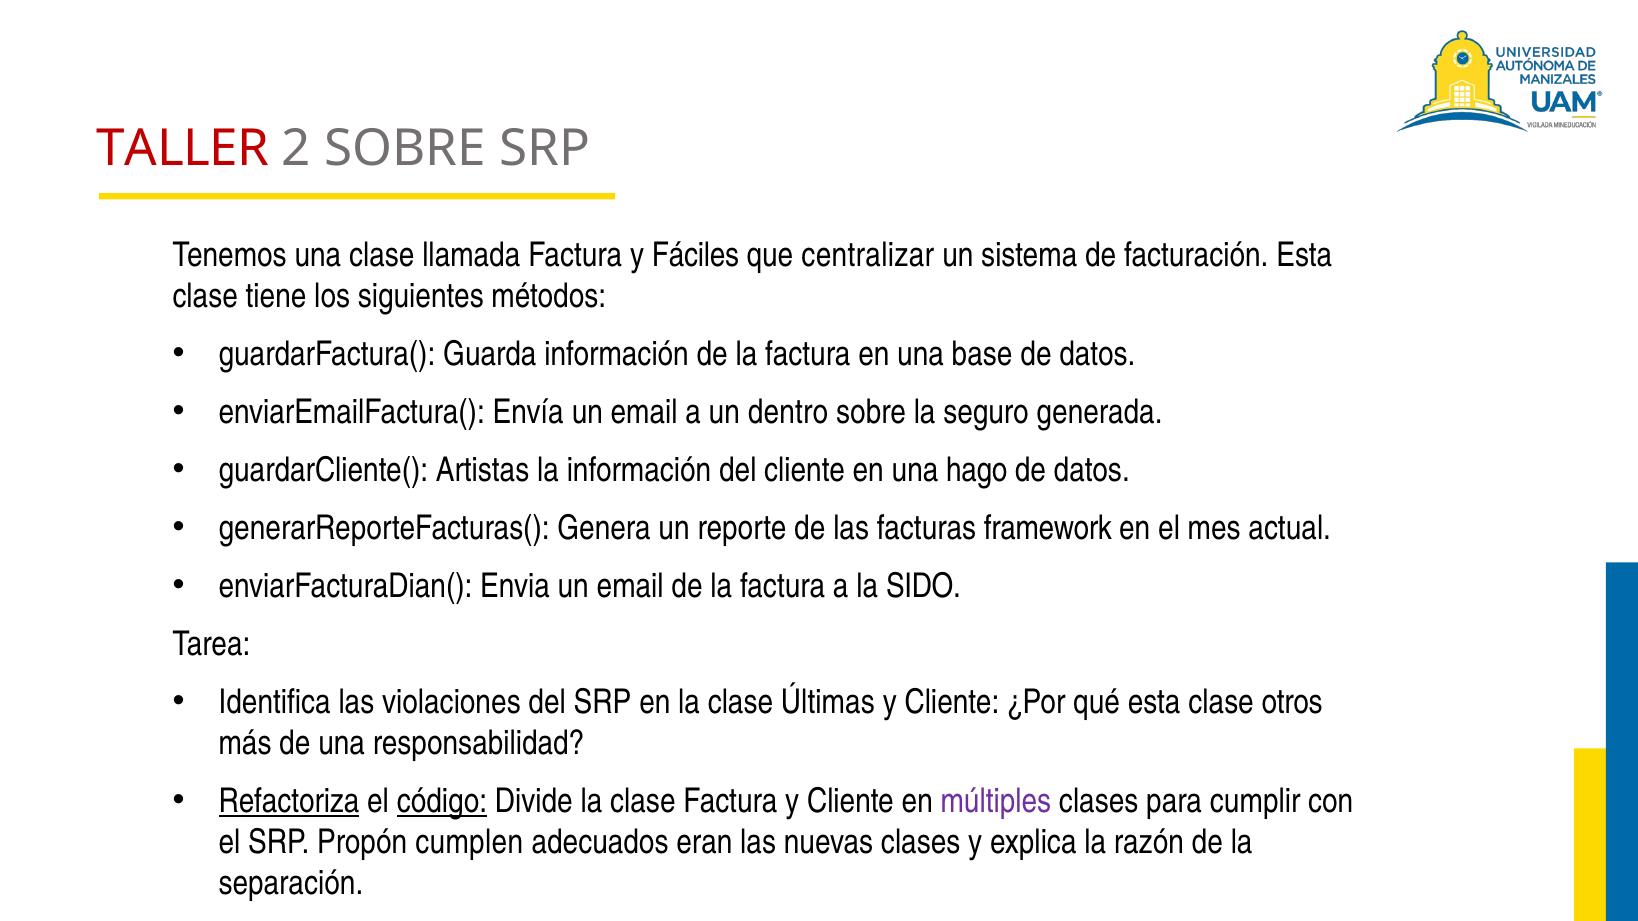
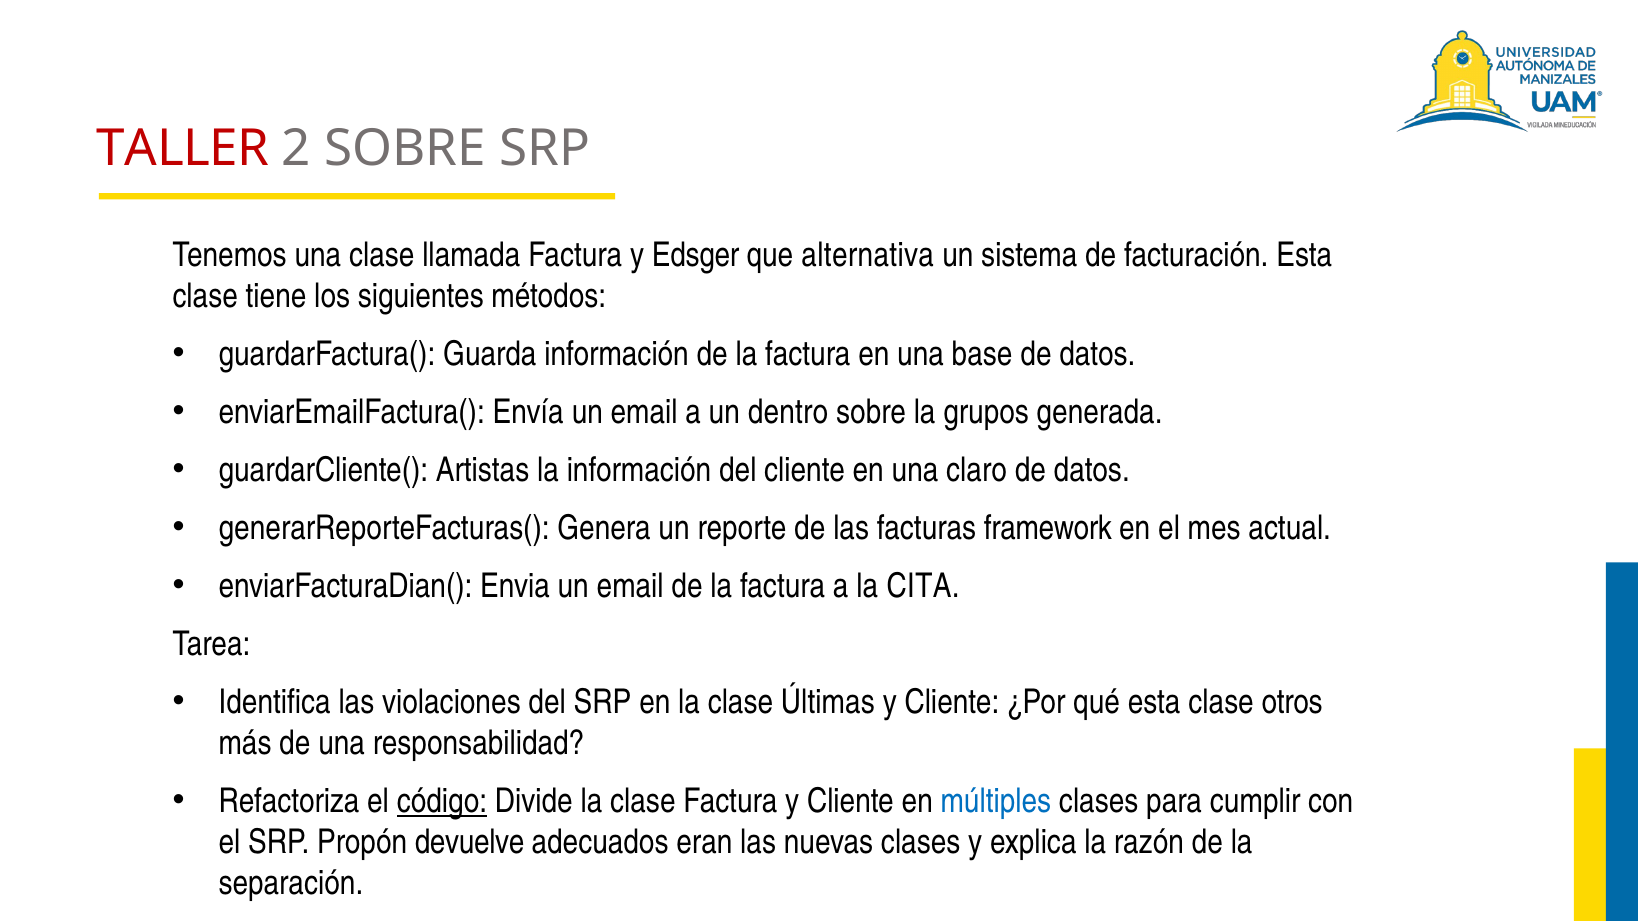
Fáciles: Fáciles -> Edsger (696, 256)
centralizar: centralizar -> alternativa (868, 256)
seguro: seguro -> grupos (986, 413)
hago: hago -> claro (977, 471)
SIDO: SIDO -> CITA (923, 587)
Refactoriza underline: present -> none (289, 802)
múltiples colour: purple -> blue (996, 802)
cumplen: cumplen -> devuelve (470, 843)
